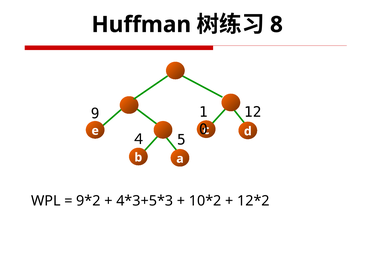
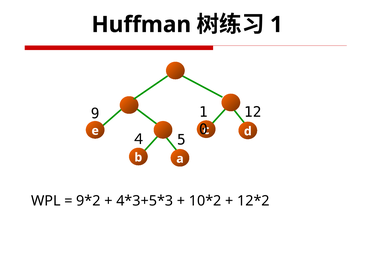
8: 8 -> 1 (276, 25)
